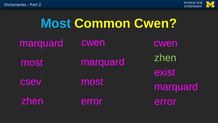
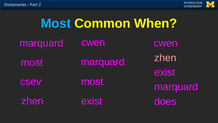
Common Cwen: Cwen -> When (156, 23)
zhen colour: light green -> pink (165, 58)
error: error -> exist (92, 101)
error: error -> does (165, 101)
